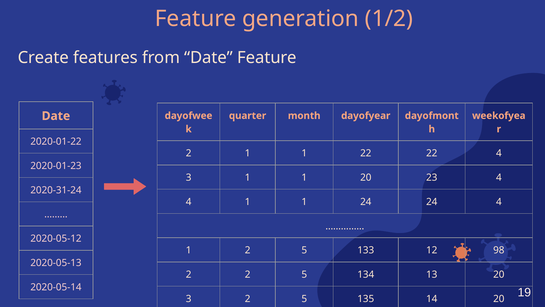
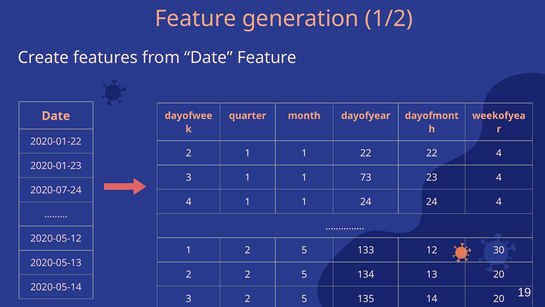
1 20: 20 -> 73 (366, 177)
2020-31-24: 2020-31-24 -> 2020-07-24 (56, 190)
98: 98 -> 30 (499, 250)
